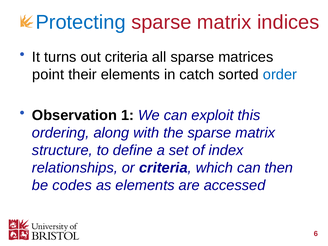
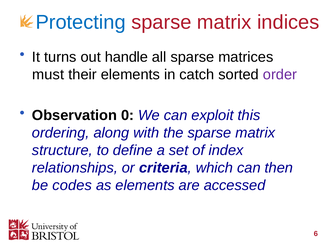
out criteria: criteria -> handle (126, 57)
point: point -> must (48, 74)
order colour: blue -> purple (280, 74)
1: 1 -> 0 (128, 115)
